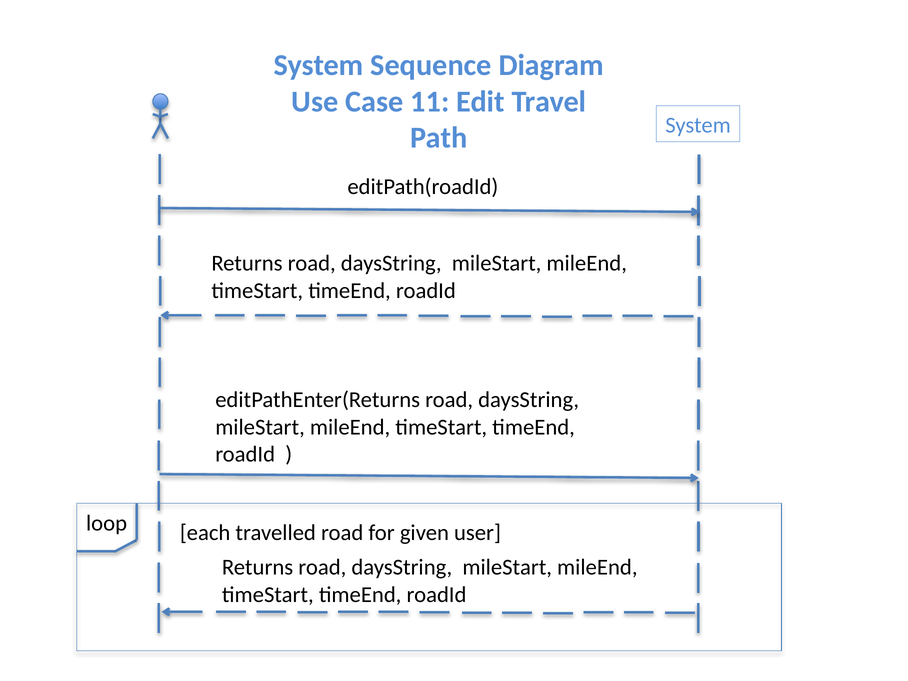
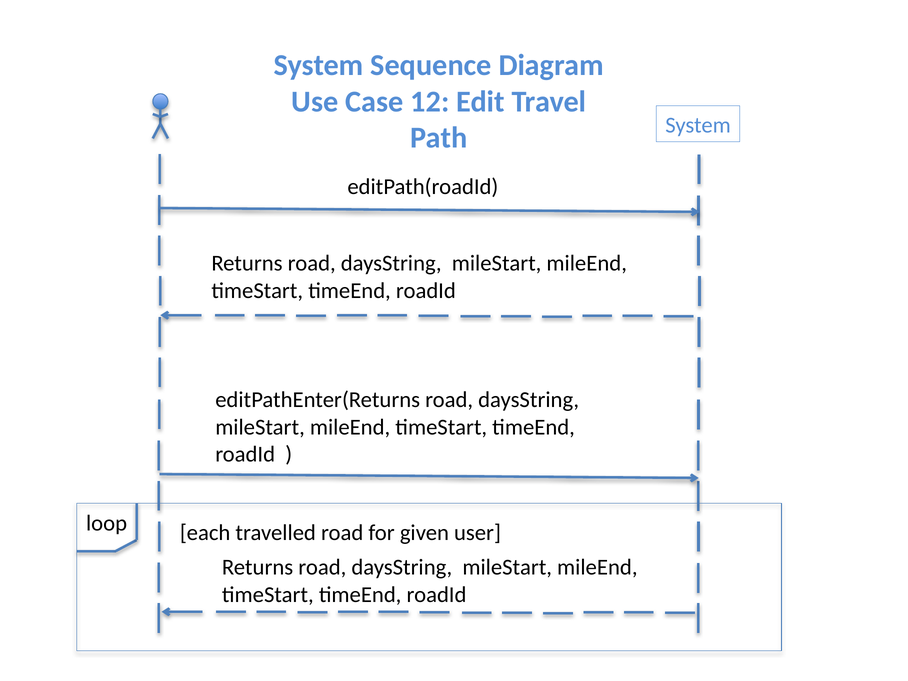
11: 11 -> 12 (430, 102)
